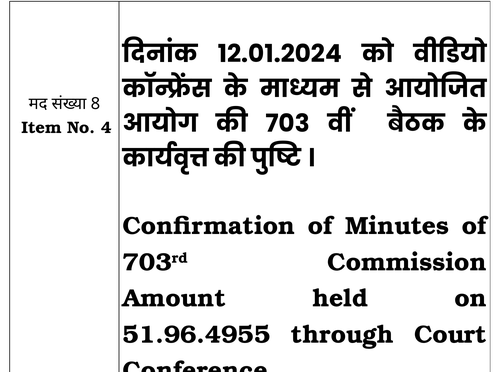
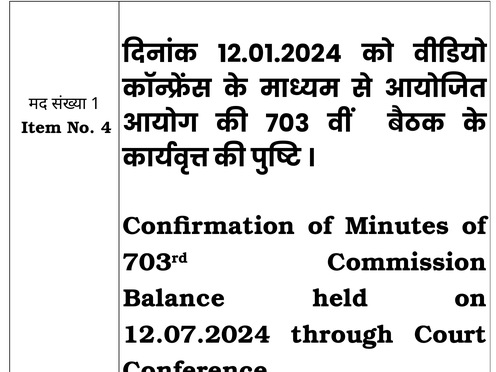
8: 8 -> 1 (95, 104)
Amount: Amount -> Balance (174, 298)
51.96.4955: 51.96.4955 -> 12.07.2024 (197, 335)
